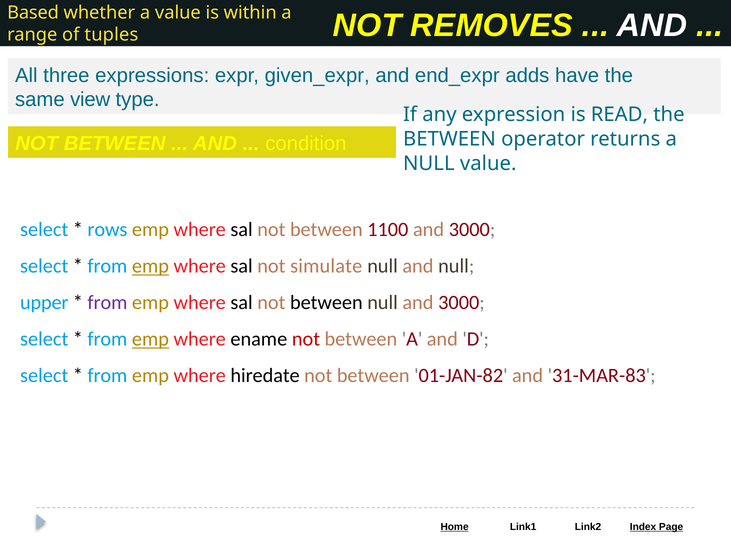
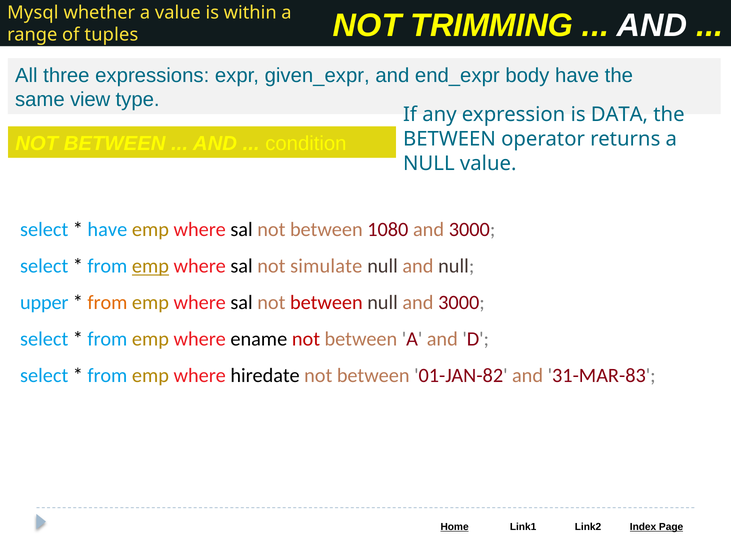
Based: Based -> Mysql (33, 13)
REMOVES: REMOVES -> TRIMMING (492, 25)
adds: adds -> body (527, 75)
READ: READ -> DATA (619, 115)
rows: rows -> have (107, 230)
1100: 1100 -> 1080 (388, 230)
from colour: purple -> orange (107, 303)
between colour: black -> red (326, 303)
emp underline: present -> none (150, 339)
